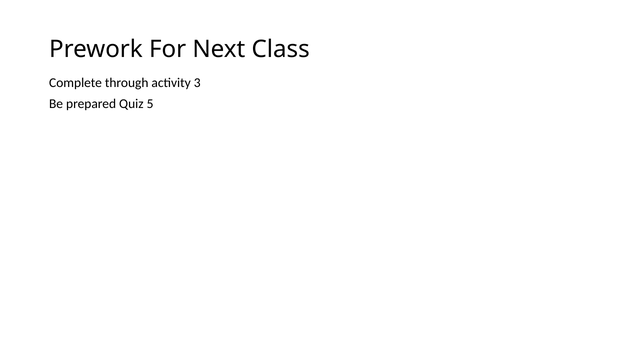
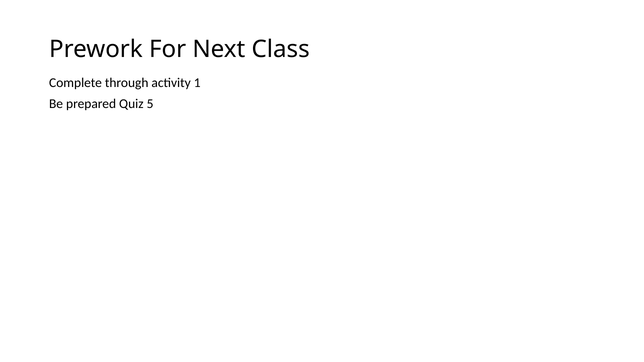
3: 3 -> 1 (197, 83)
